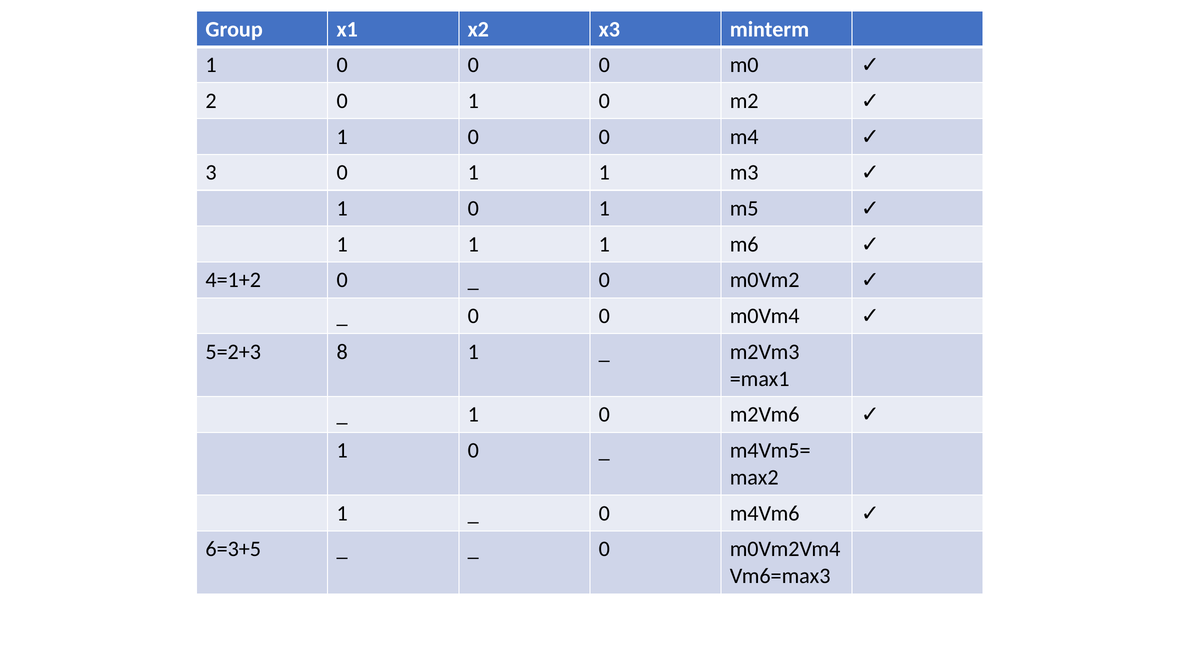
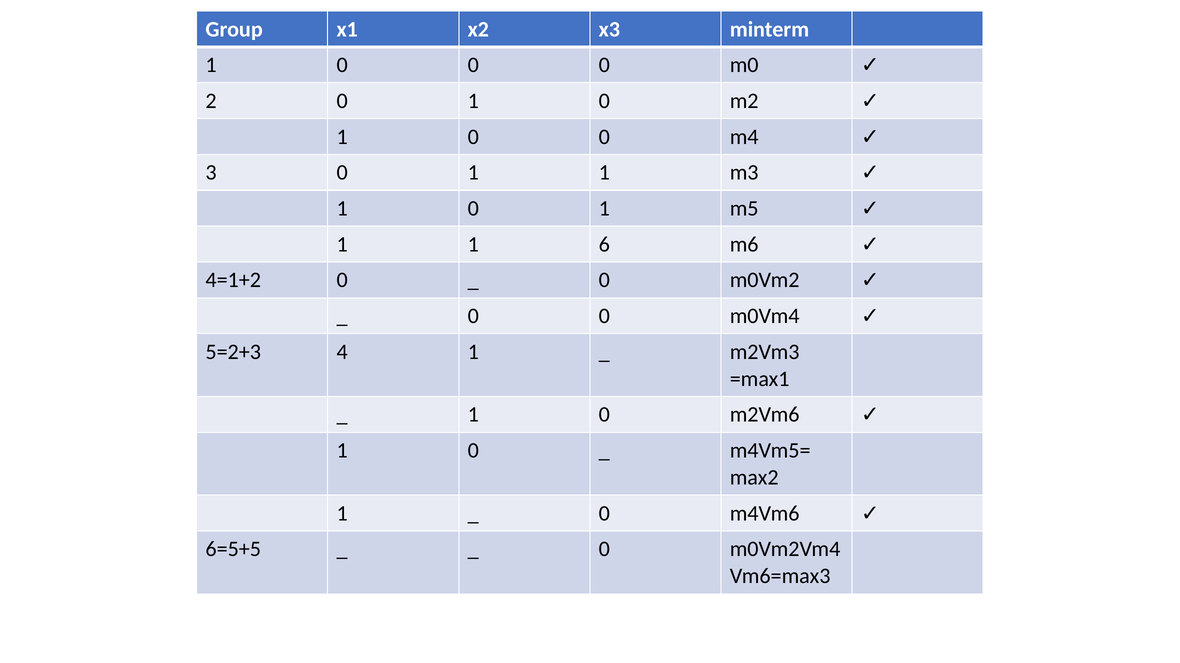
1 1 1: 1 -> 6 (604, 245)
8: 8 -> 4 (342, 352)
6=3+5: 6=3+5 -> 6=5+5 (233, 550)
